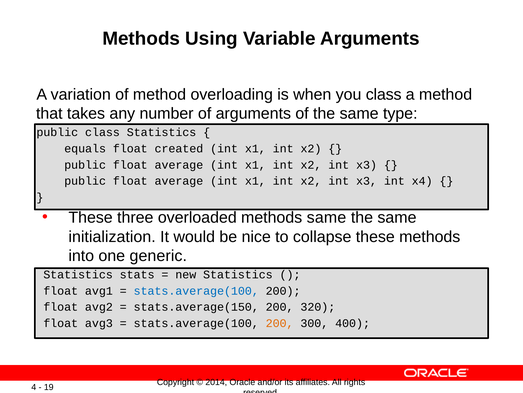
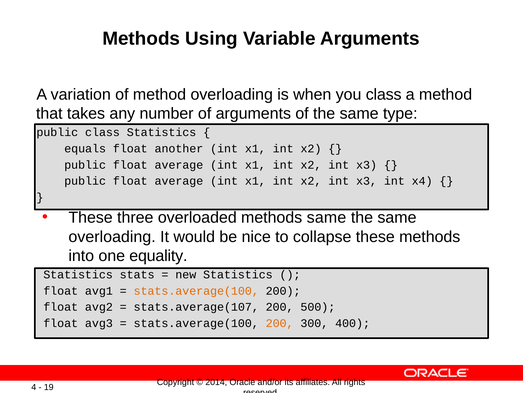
created: created -> another (179, 148)
initialization: initialization -> overloading (112, 236)
generic: generic -> equality (158, 255)
stats.average(100 colour: blue -> orange (196, 290)
stats.average(150: stats.average(150 -> stats.average(107 (196, 307)
320: 320 -> 500 (318, 307)
